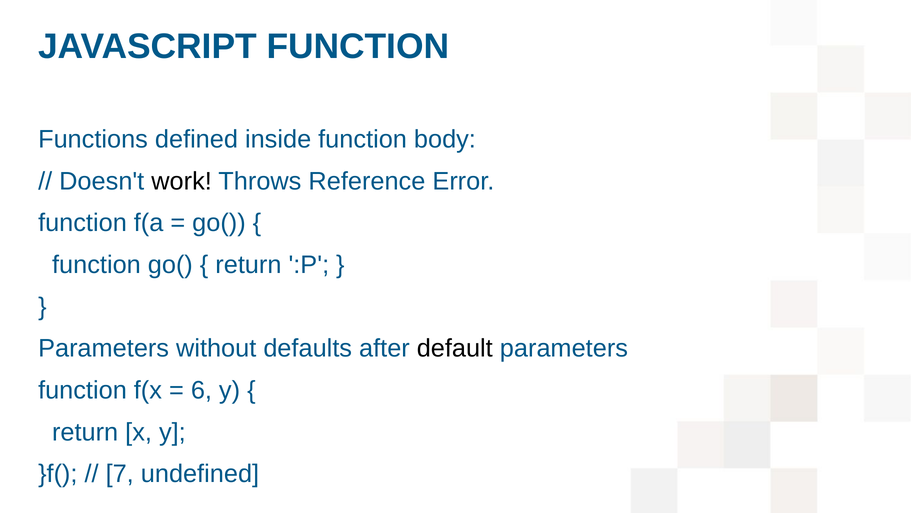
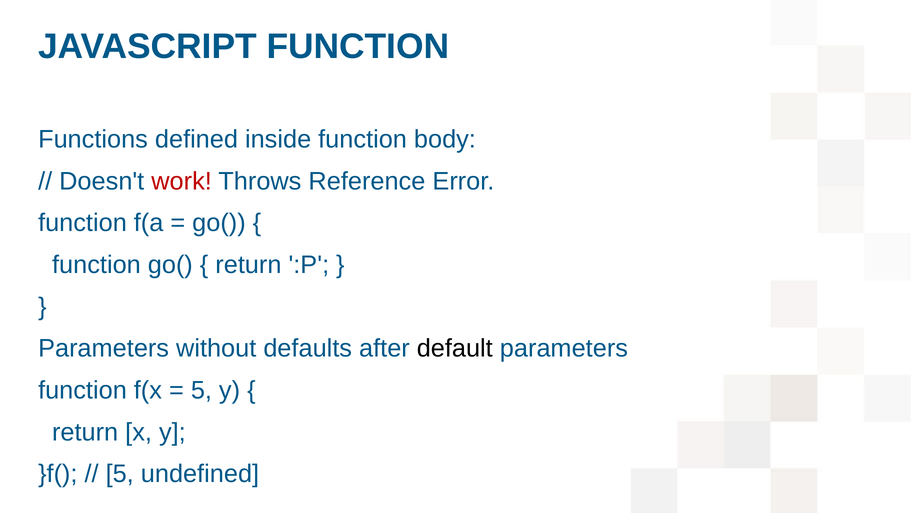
work colour: black -> red (182, 181)
6: 6 -> 5 (201, 390)
7: 7 -> 5 (120, 474)
